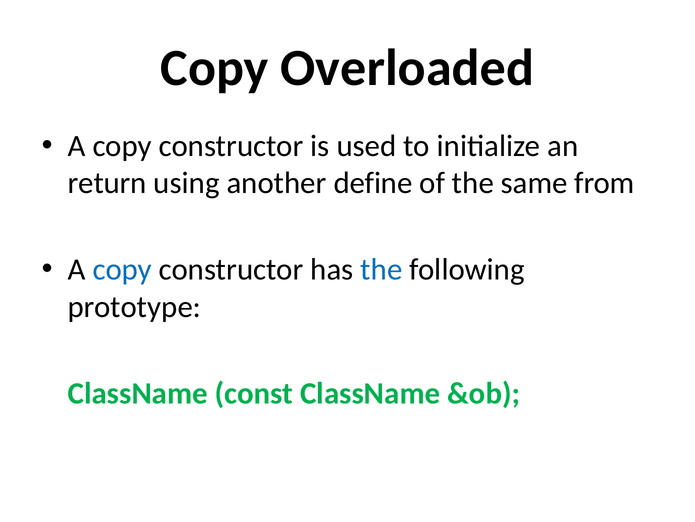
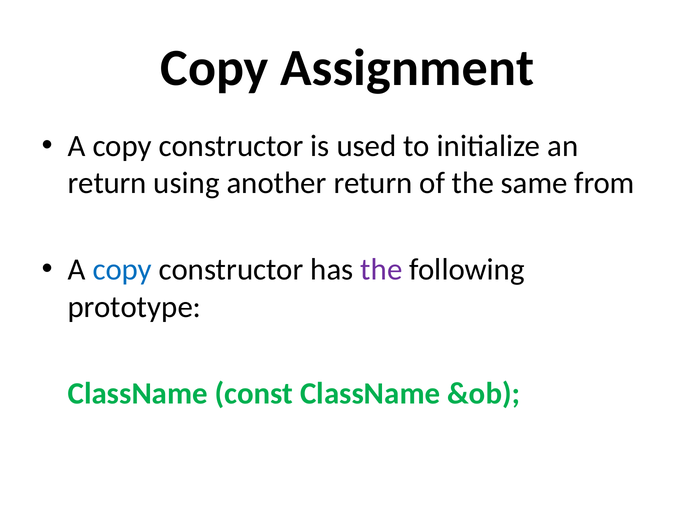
Overloaded: Overloaded -> Assignment (407, 68)
another define: define -> return (373, 183)
the colour: blue -> purple (381, 269)
